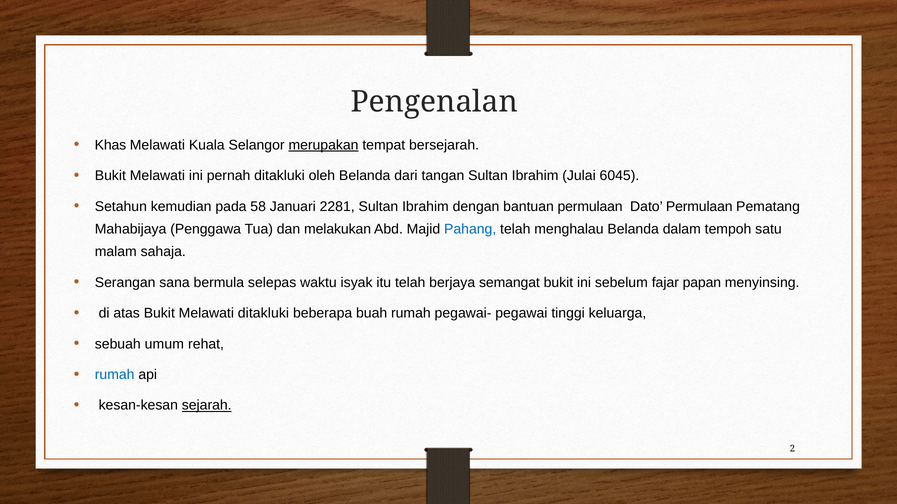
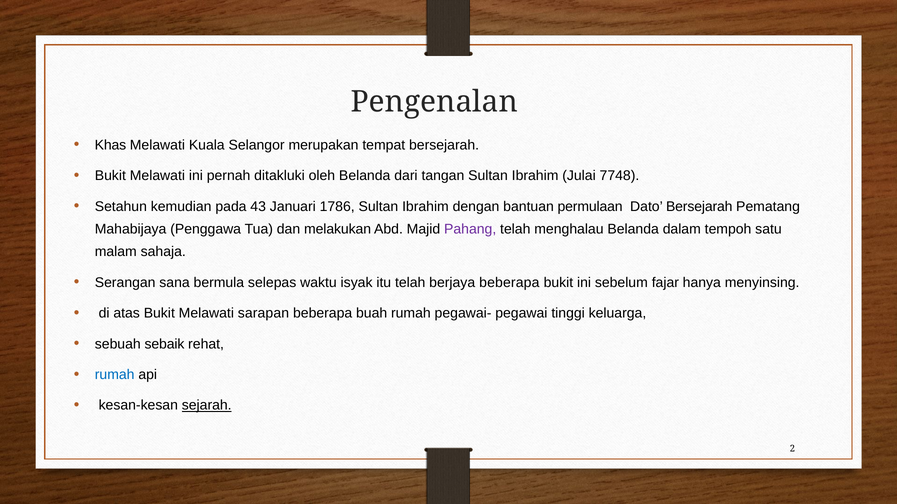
merupakan underline: present -> none (323, 145)
6045: 6045 -> 7748 (619, 176)
58: 58 -> 43 (258, 207)
2281: 2281 -> 1786 (337, 207)
Dato Permulaan: Permulaan -> Bersejarah (699, 207)
Pahang colour: blue -> purple (470, 229)
berjaya semangat: semangat -> beberapa (509, 283)
papan: papan -> hanya (702, 283)
Melawati ditakluki: ditakluki -> sarapan (263, 314)
umum: umum -> sebaik (164, 344)
